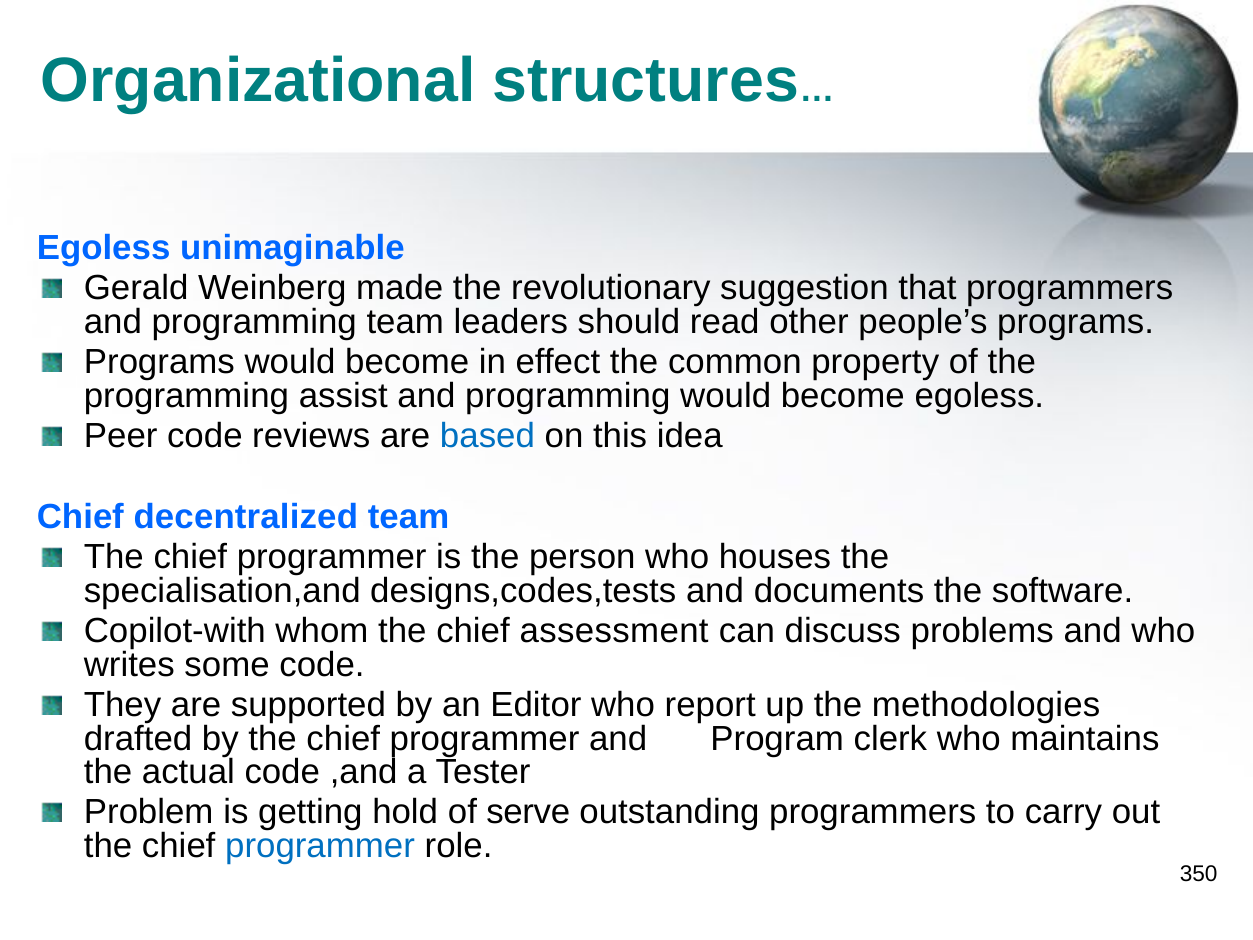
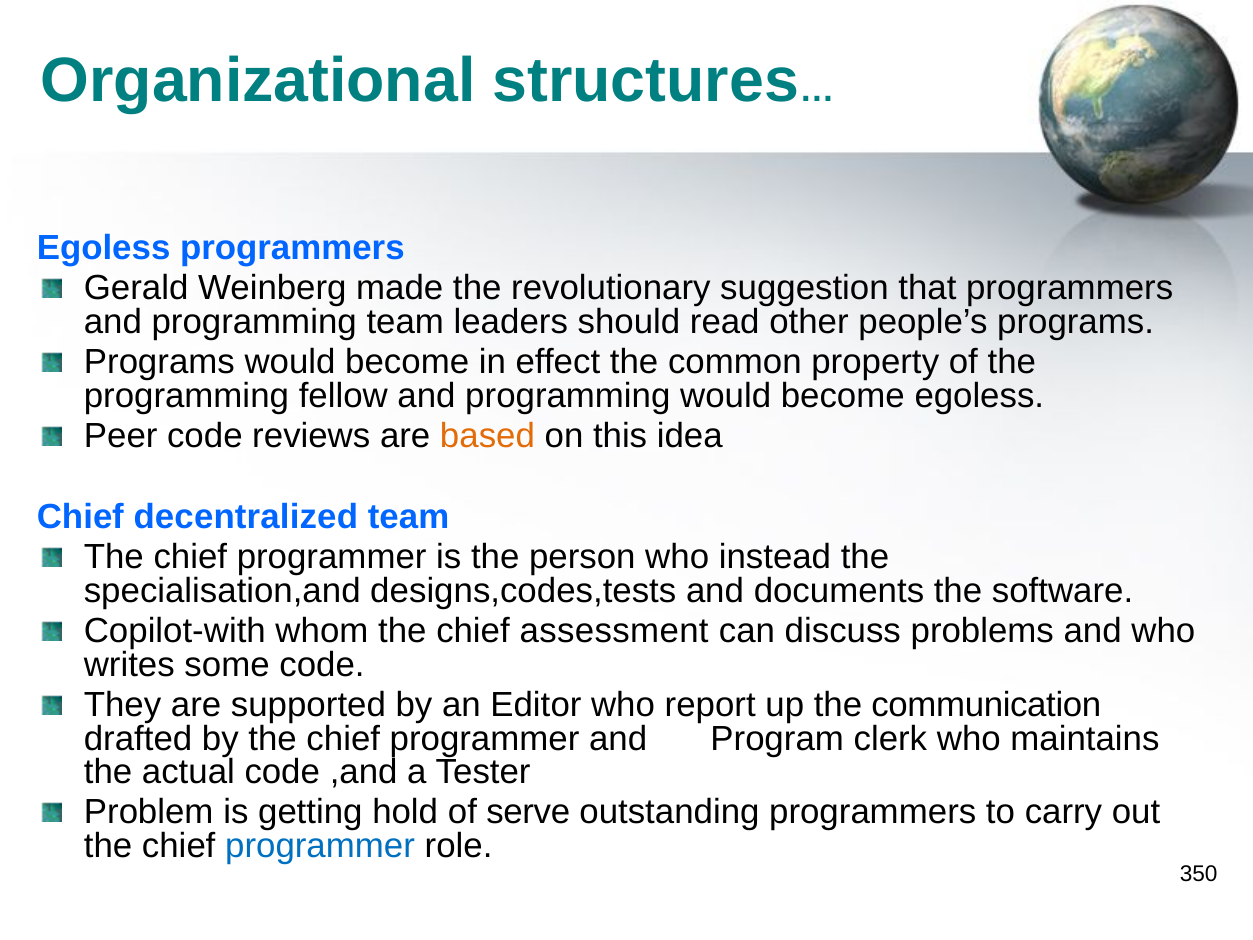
Egoless unimaginable: unimaginable -> programmers (292, 248)
assist: assist -> fellow (343, 396)
based colour: blue -> orange (487, 436)
houses: houses -> instead (775, 557)
methodologies: methodologies -> communication (986, 705)
